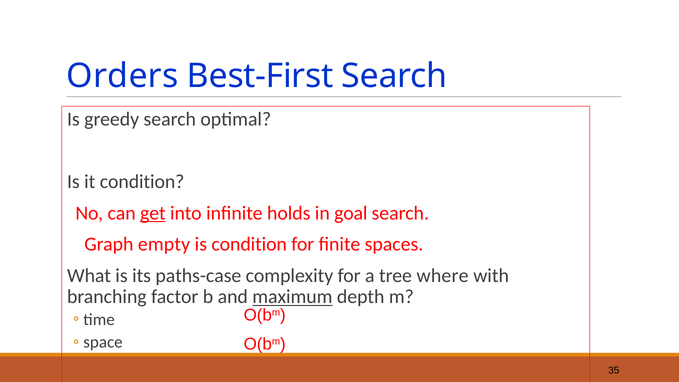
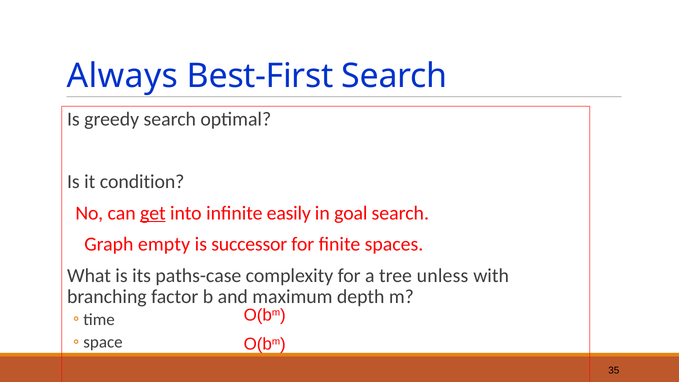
Orders: Orders -> Always (122, 76)
holds: holds -> easily (289, 213)
is condition: condition -> successor (249, 244)
where: where -> unless (443, 275)
maximum underline: present -> none (292, 297)
